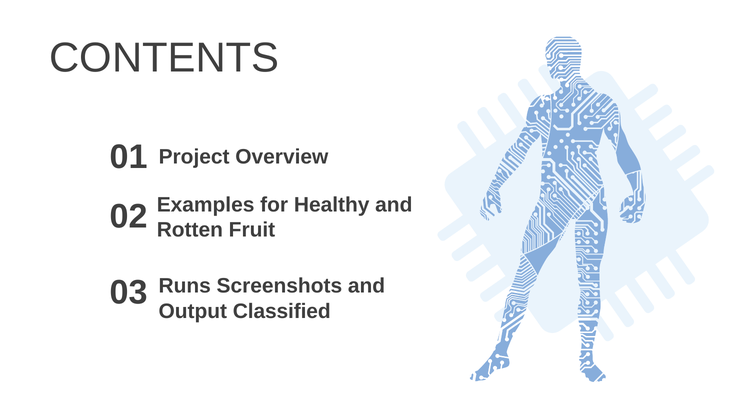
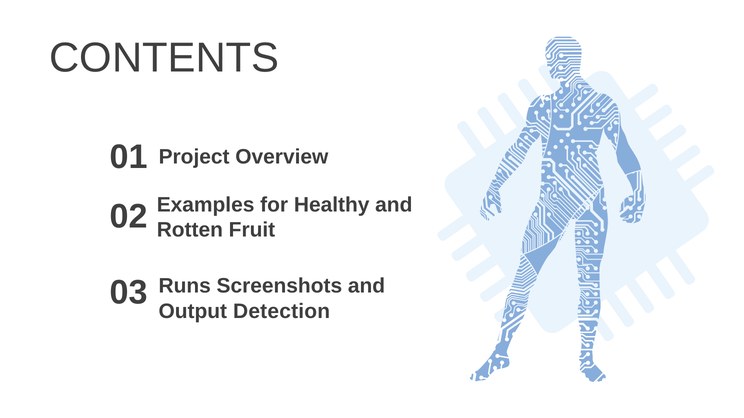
Classified: Classified -> Detection (282, 311)
